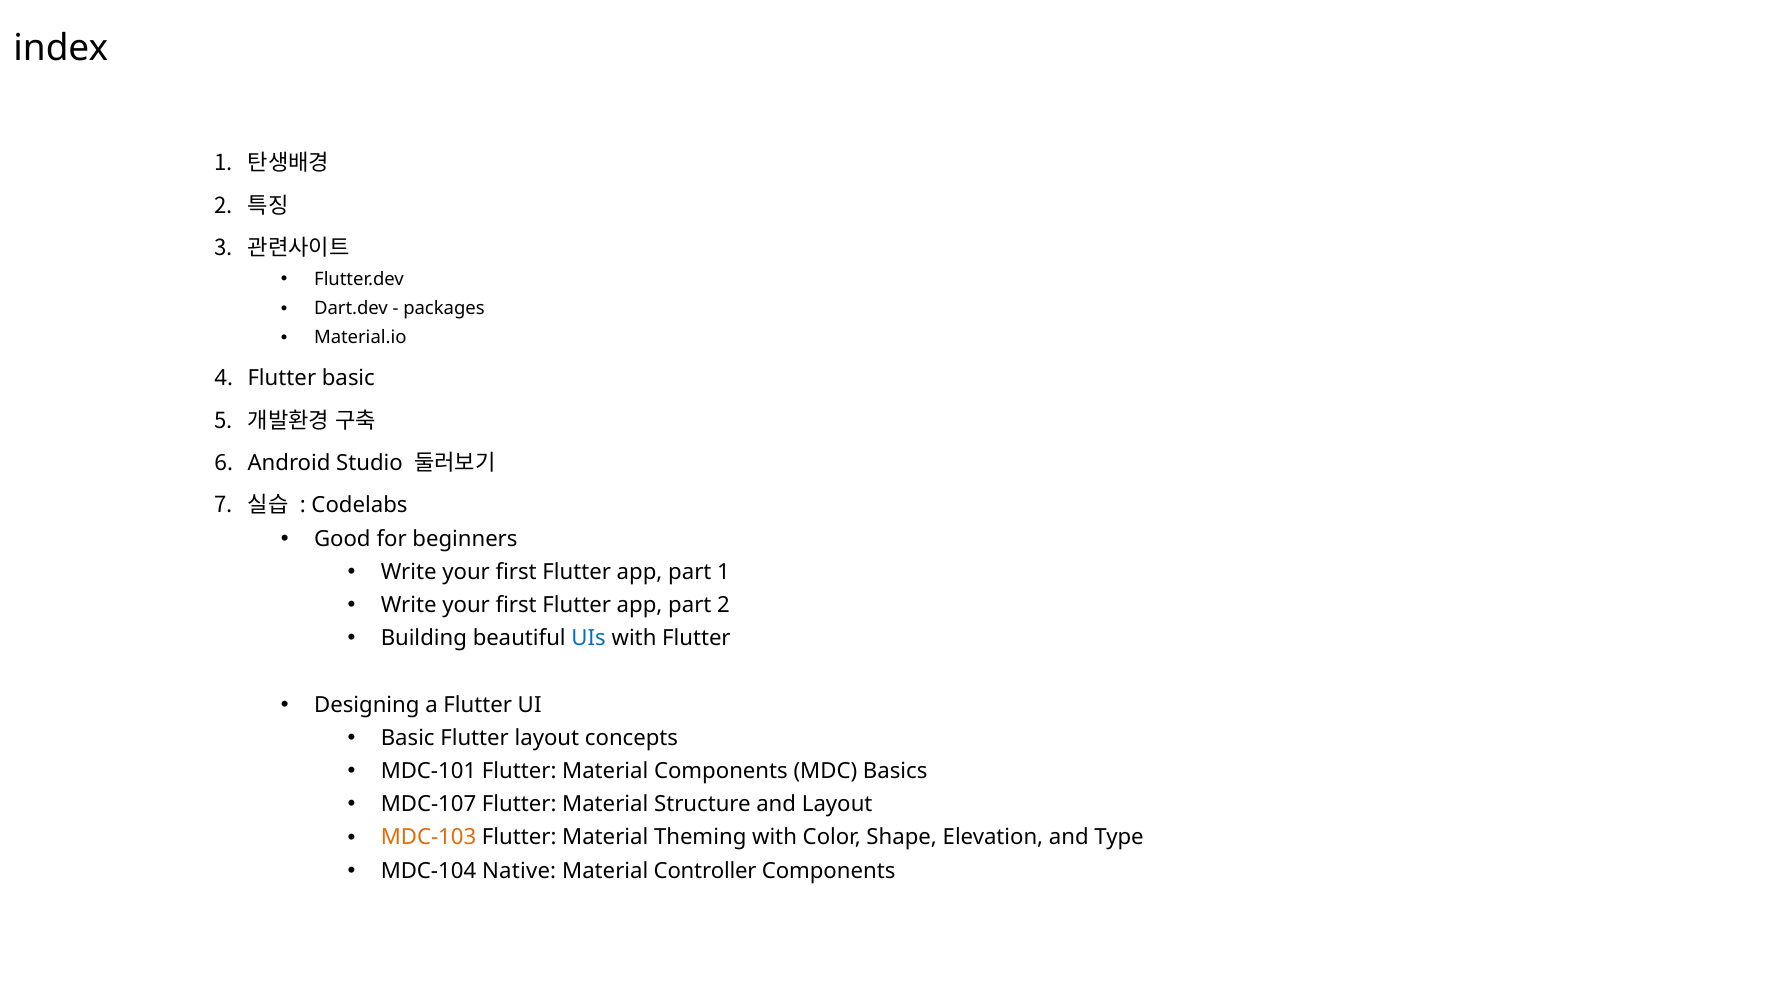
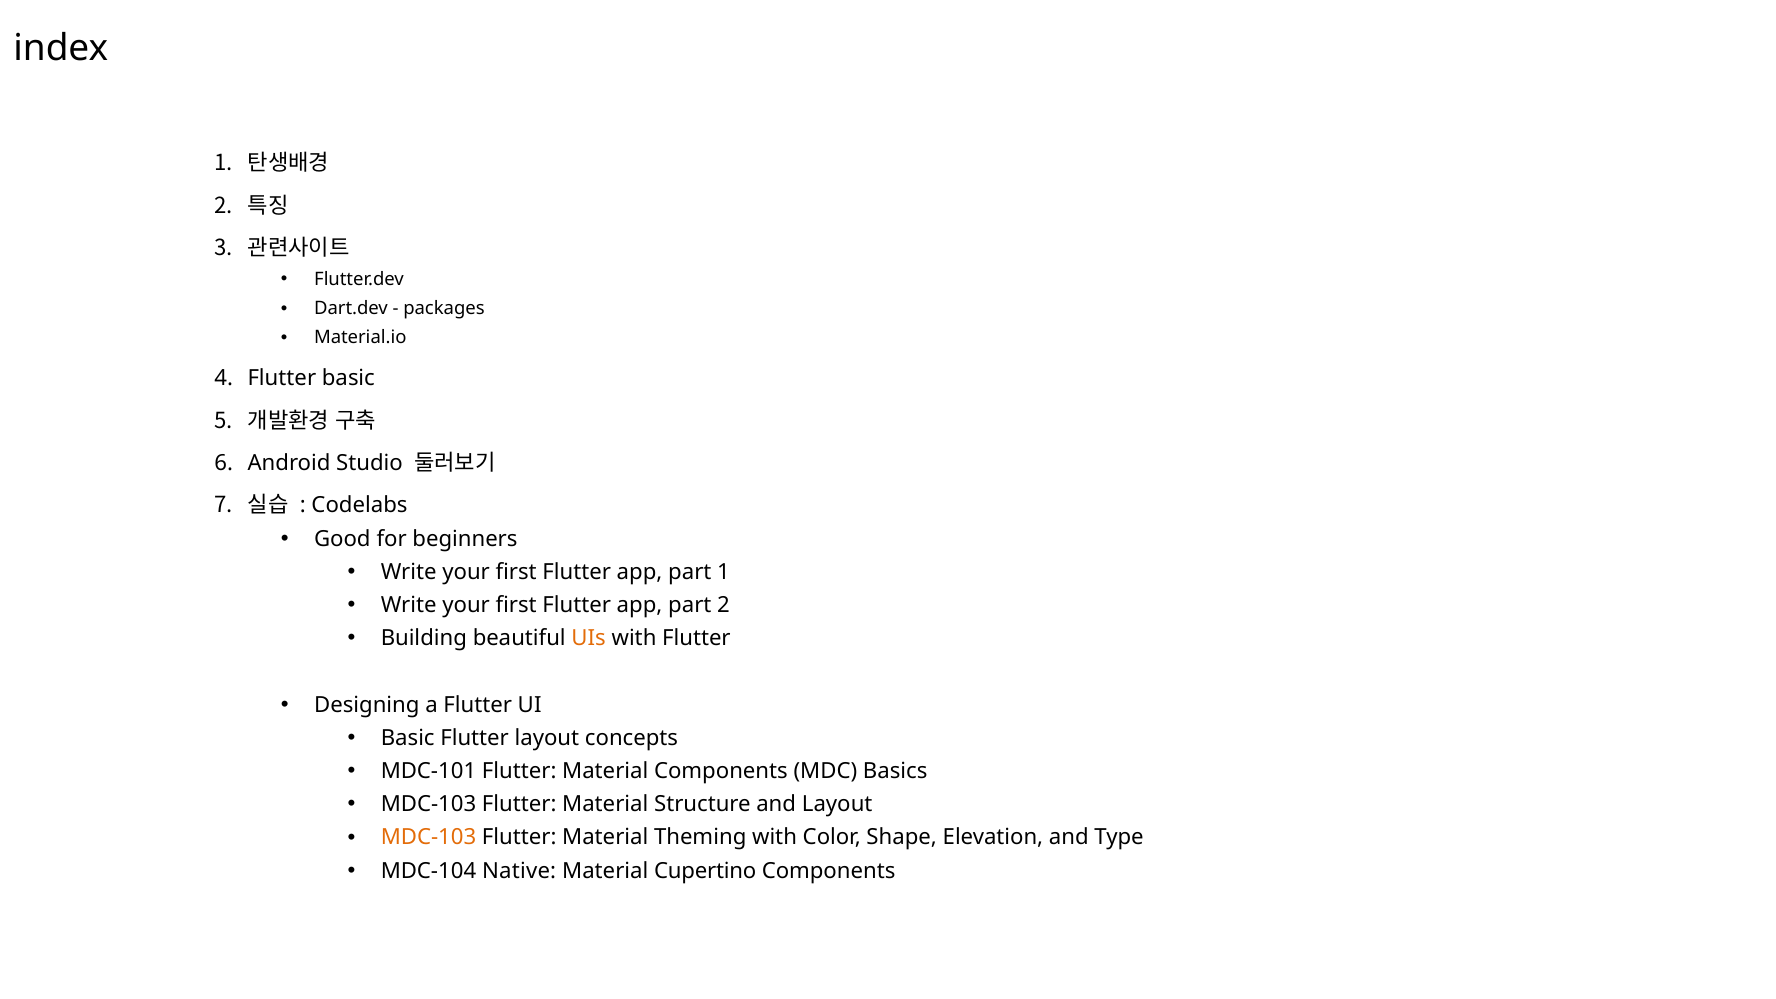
UIs colour: blue -> orange (589, 638)
MDC-107: MDC-107 -> MDC-103 (429, 804)
Controller: Controller -> Cupertino (705, 871)
